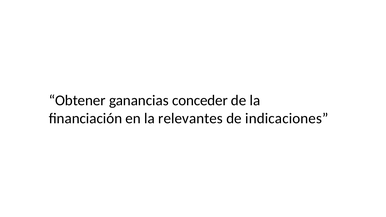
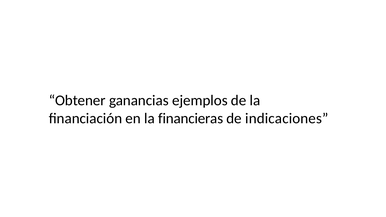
conceder: conceder -> ejemplos (200, 100)
relevantes: relevantes -> financieras (191, 118)
